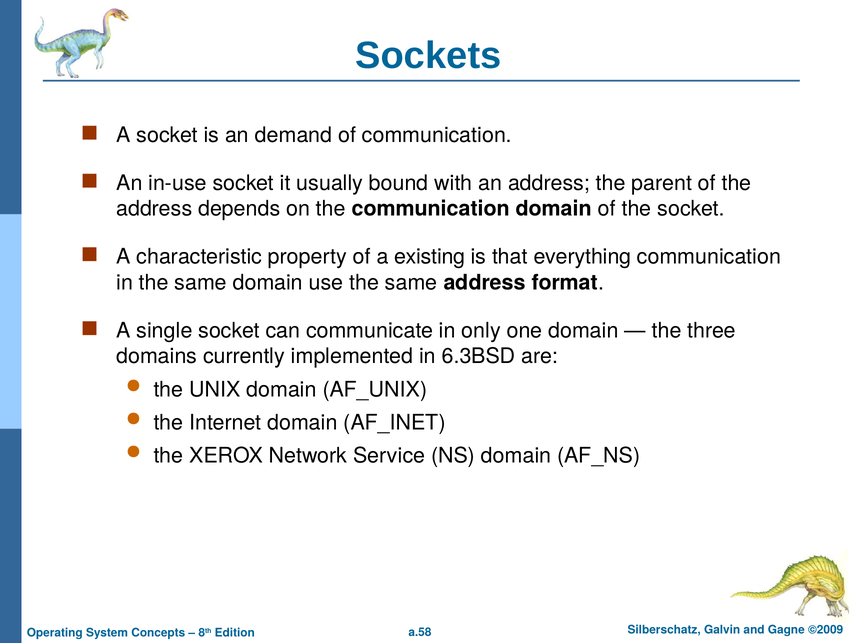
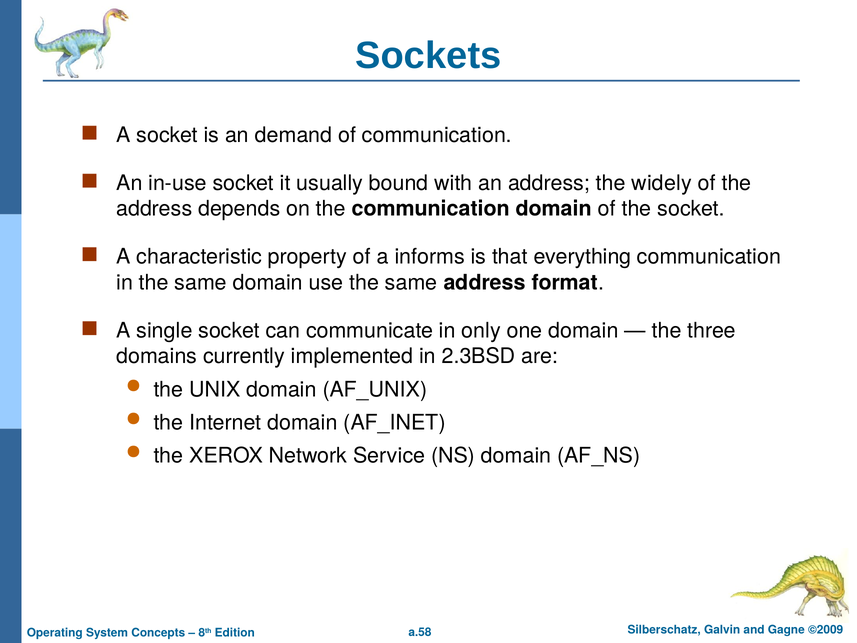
parent: parent -> widely (662, 183)
existing: existing -> informs (430, 257)
6.3BSD: 6.3BSD -> 2.3BSD (479, 356)
